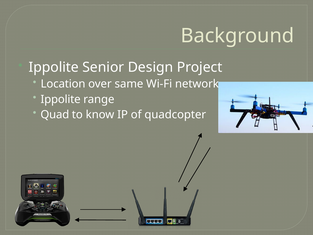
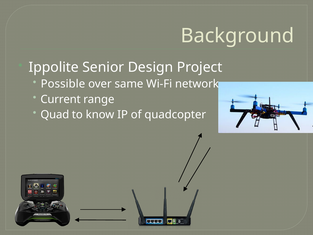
Location: Location -> Possible (63, 84)
Ippolite: Ippolite -> Current (61, 99)
